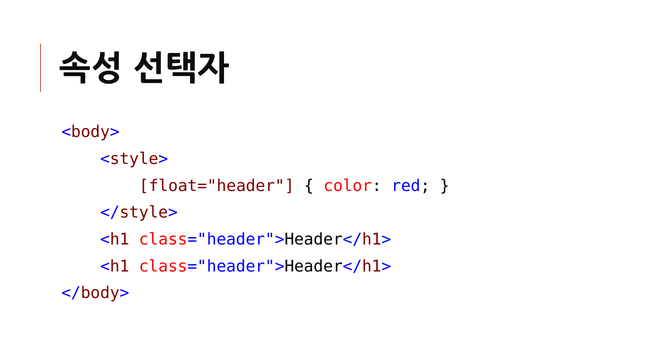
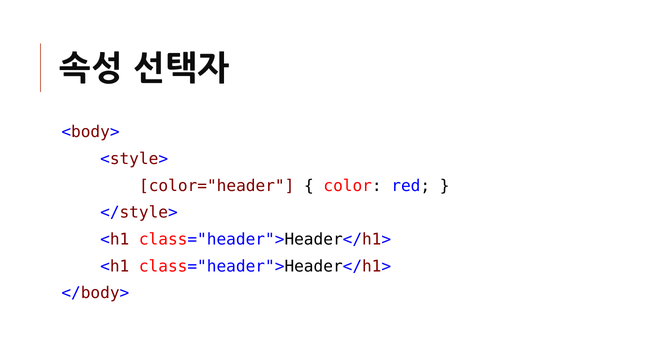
float="header: float="header -> color="header (217, 186)
